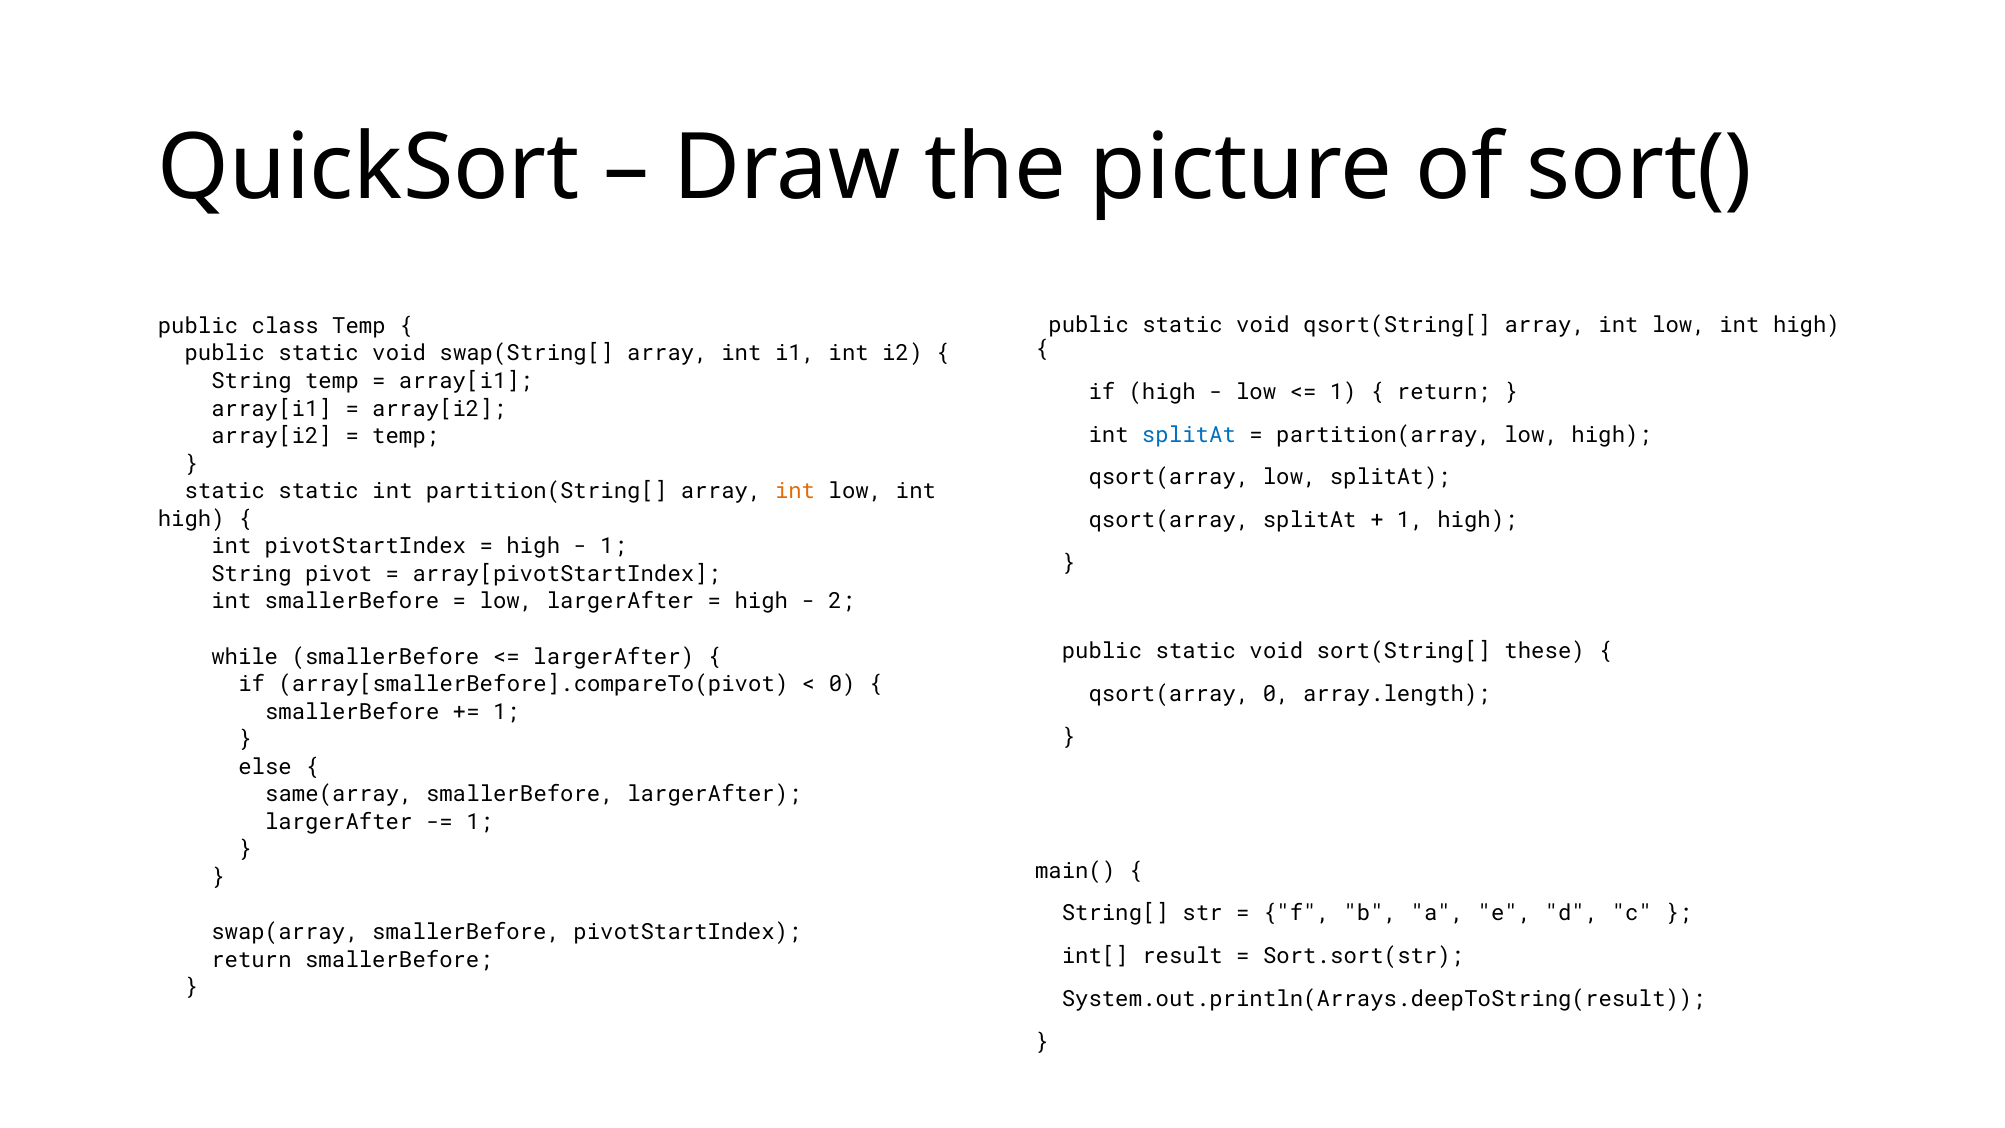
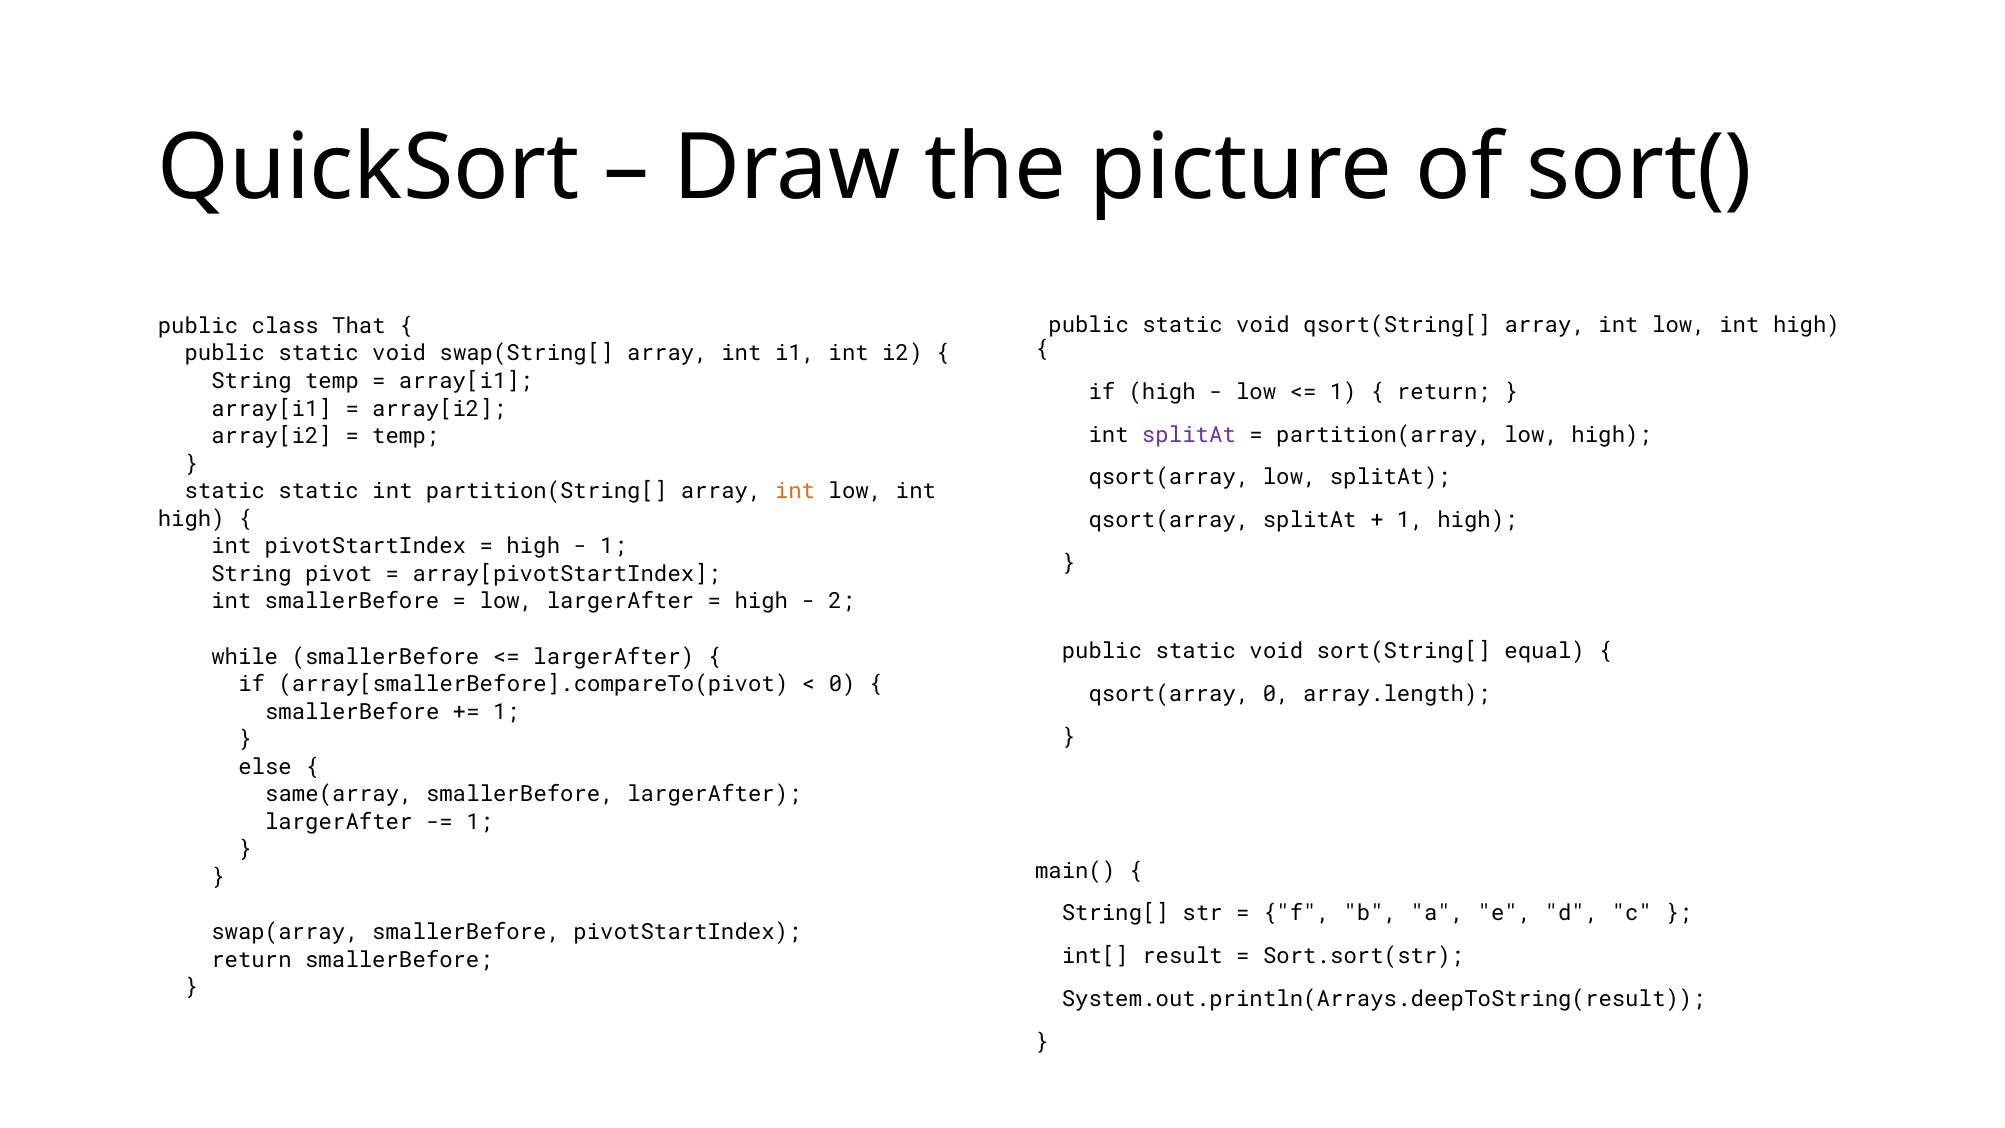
class Temp: Temp -> That (359, 326)
splitAt colour: blue -> purple (1189, 435)
these: these -> equal (1545, 651)
